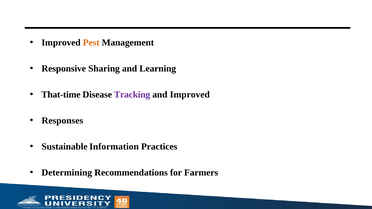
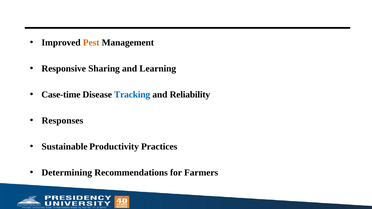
That-time: That-time -> Case-time (61, 95)
Tracking colour: purple -> blue (132, 95)
and Improved: Improved -> Reliability (190, 95)
Information: Information -> Productivity (114, 147)
